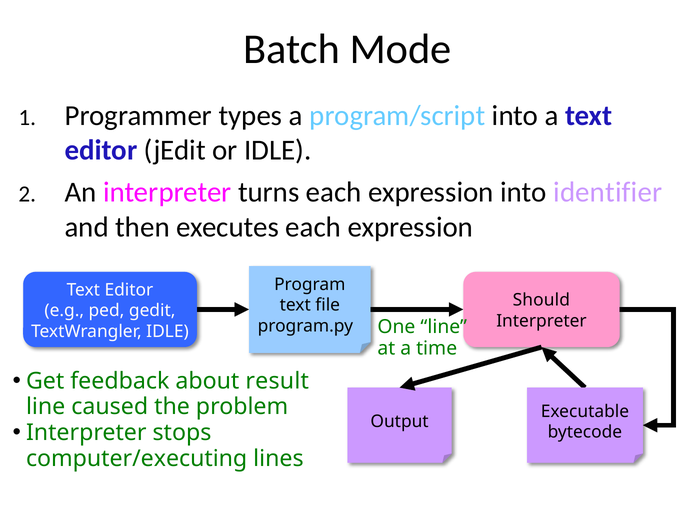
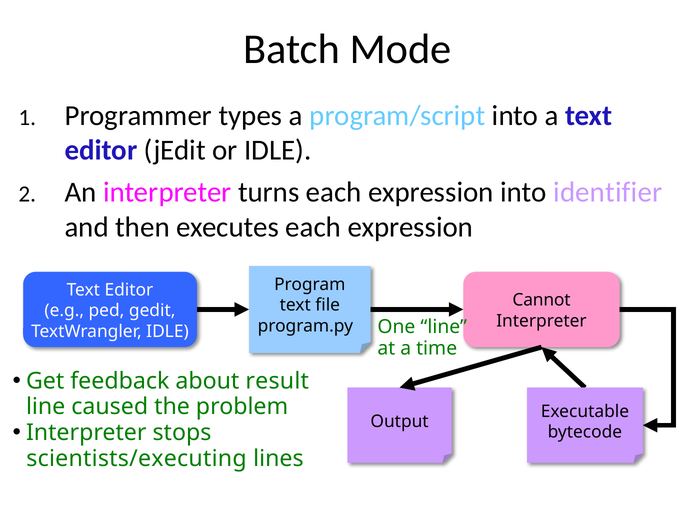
Should: Should -> Cannot (542, 300)
computer/executing: computer/executing -> scientists/executing (136, 459)
